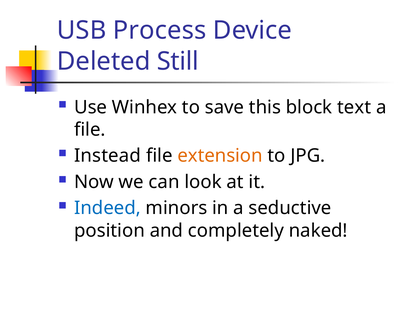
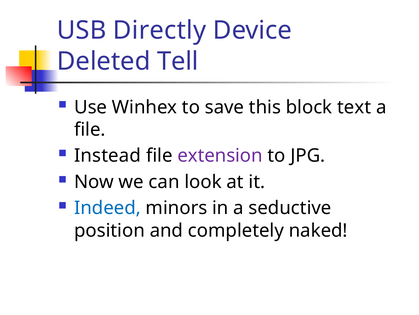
Process: Process -> Directly (160, 30)
Still: Still -> Tell (178, 61)
extension colour: orange -> purple (220, 155)
